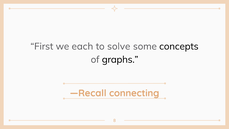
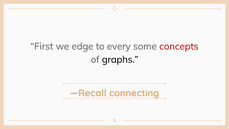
each: each -> edge (82, 46)
solve: solve -> every (119, 46)
concepts colour: black -> red (179, 46)
